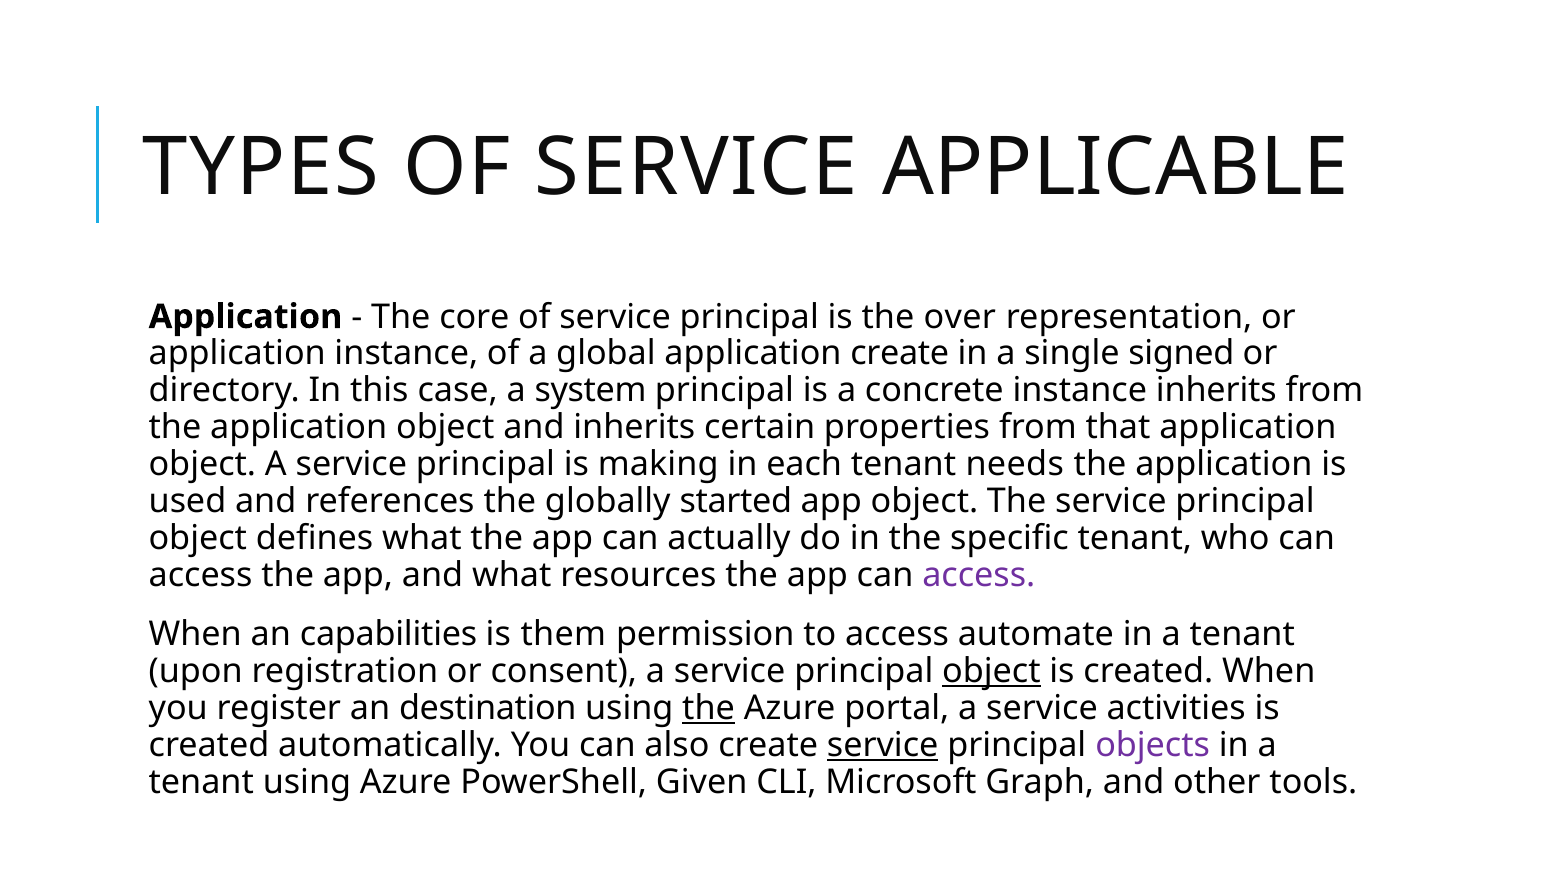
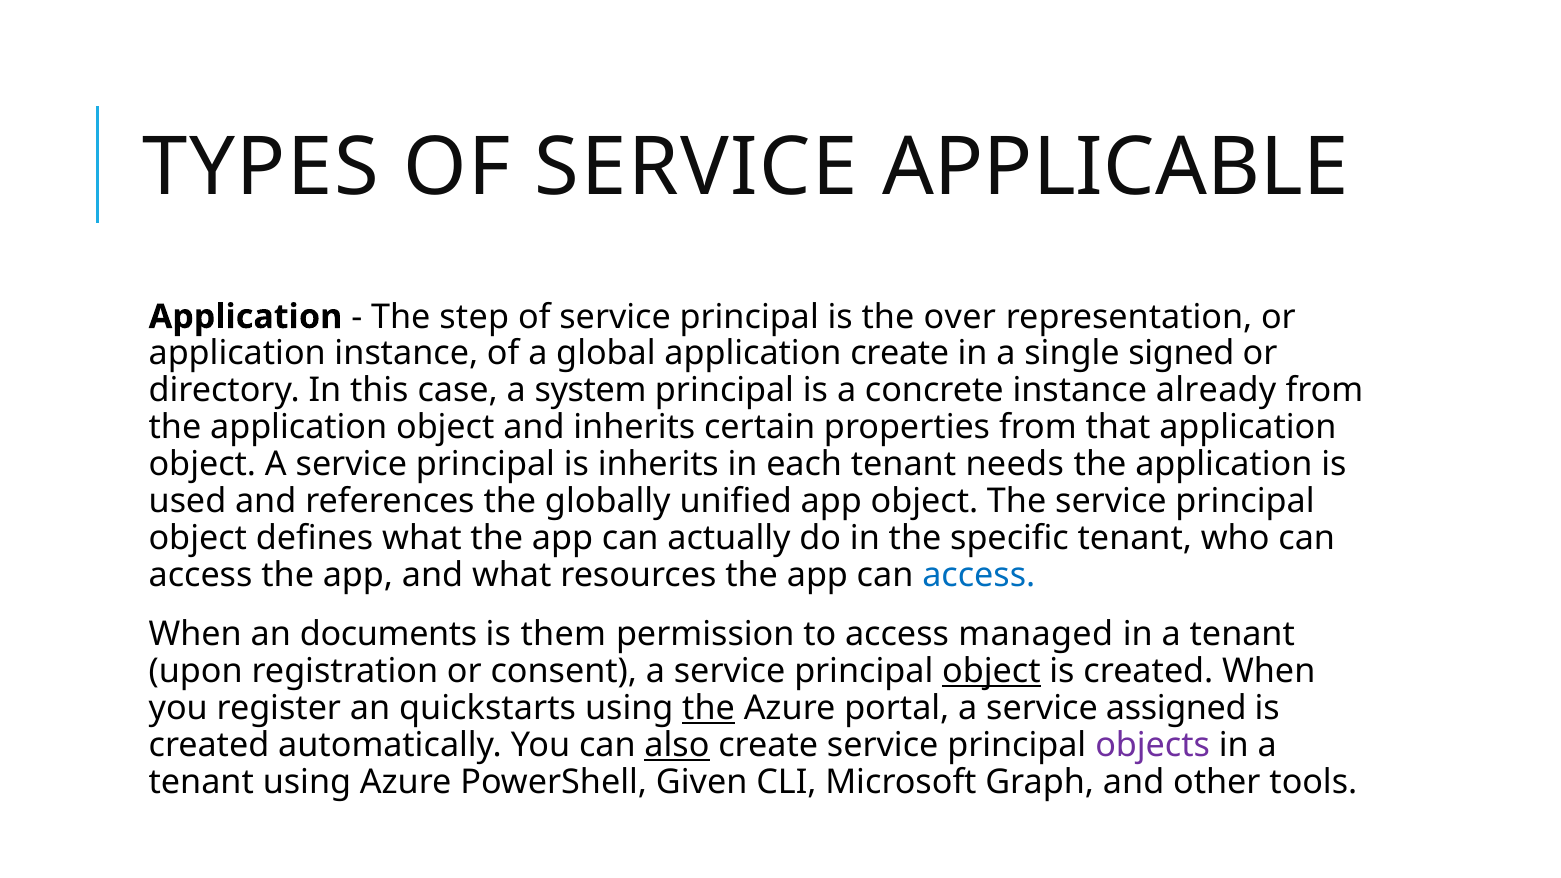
core: core -> step (474, 317)
instance inherits: inherits -> already (1216, 391)
is making: making -> inherits (658, 464)
started: started -> unified (736, 501)
access colour: purple -> blue (979, 575)
capabilities: capabilities -> documents (389, 635)
automate: automate -> managed (1036, 635)
destination: destination -> quickstarts (488, 708)
activities: activities -> assigned (1176, 708)
also underline: none -> present (677, 745)
service underline: present -> none (883, 745)
